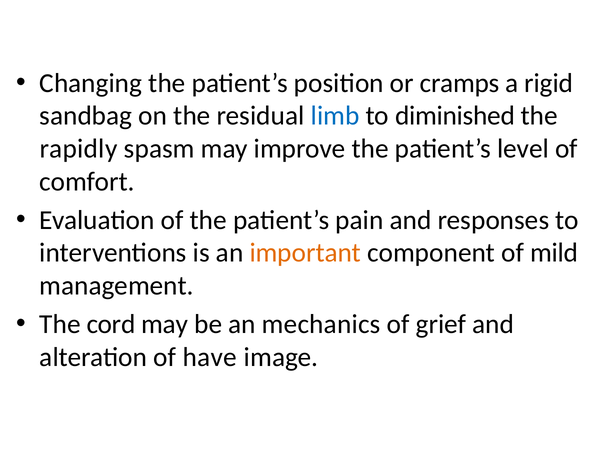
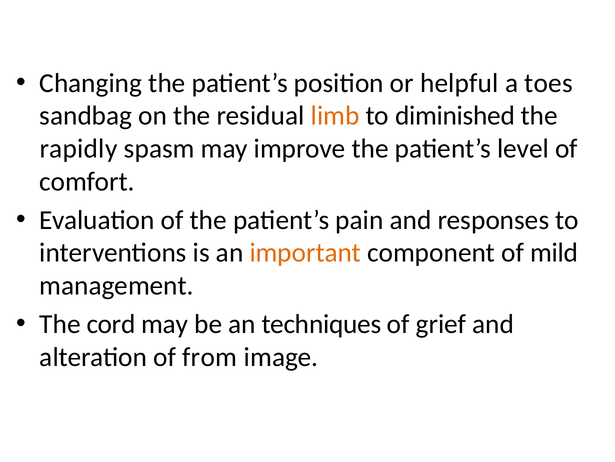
cramps: cramps -> helpful (459, 83)
rigid: rigid -> toes (549, 83)
limb colour: blue -> orange (335, 116)
mechanics: mechanics -> techniques (321, 324)
have: have -> from (210, 357)
